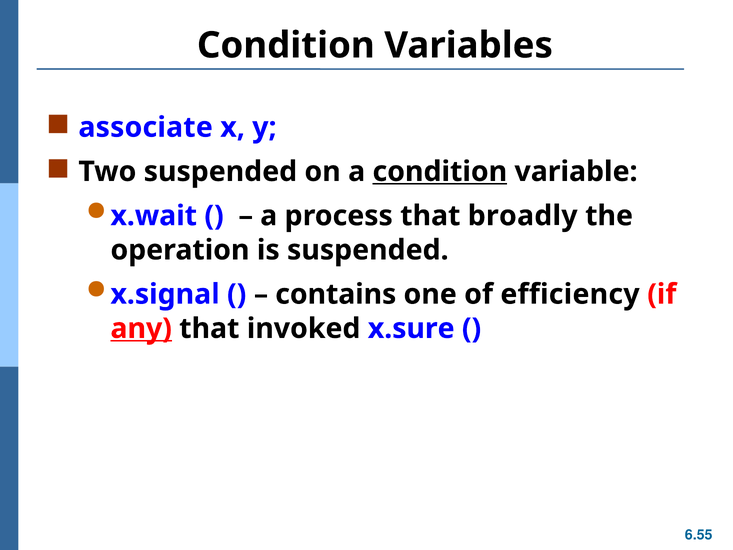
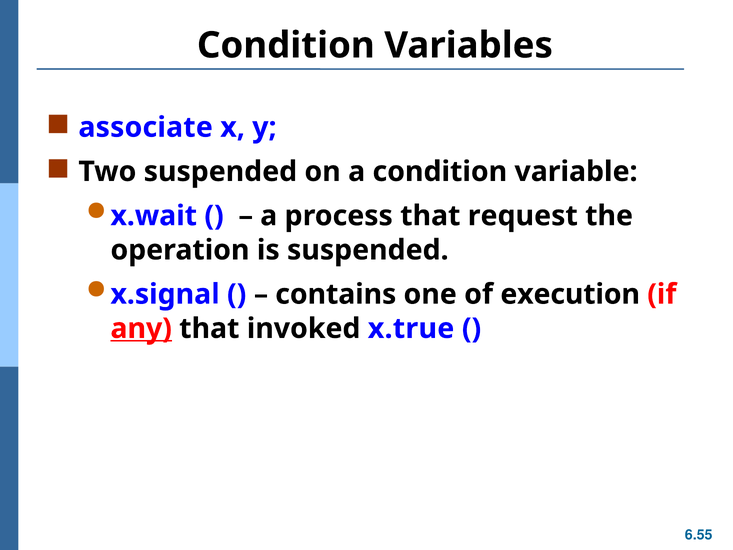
condition underline: present -> none (440, 172)
broadly: broadly -> request (523, 216)
efficiency: efficiency -> execution (570, 294)
x.sure: x.sure -> x.true (411, 328)
